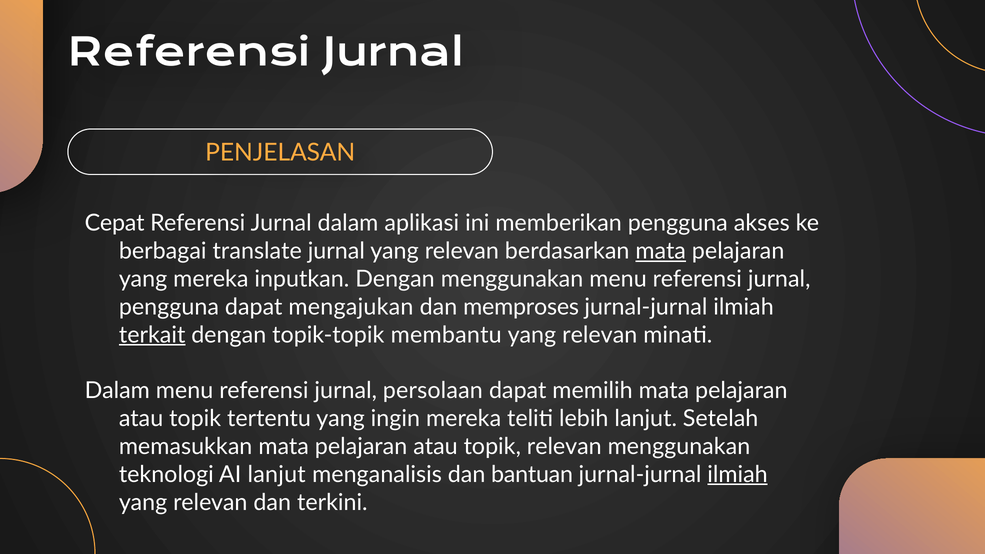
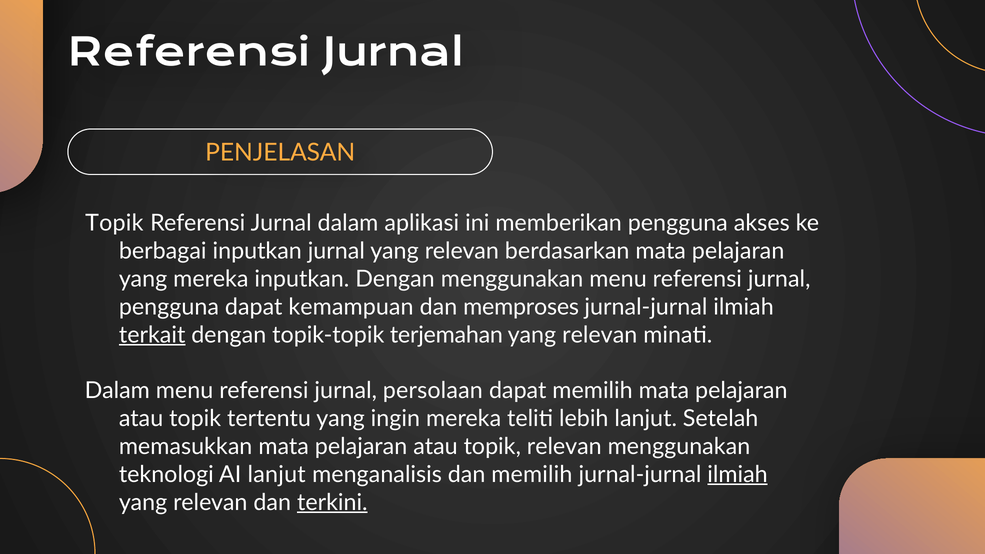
Cepat: Cepat -> Topik (114, 223)
berbagai translate: translate -> inputkan (257, 251)
mata underline: present -> none (661, 251)
mengajukan: mengajukan -> kemampuan (351, 307)
membantu: membantu -> terjemahan (446, 335)
dan bantuan: bantuan -> memilih (532, 475)
terkini underline: none -> present (332, 502)
